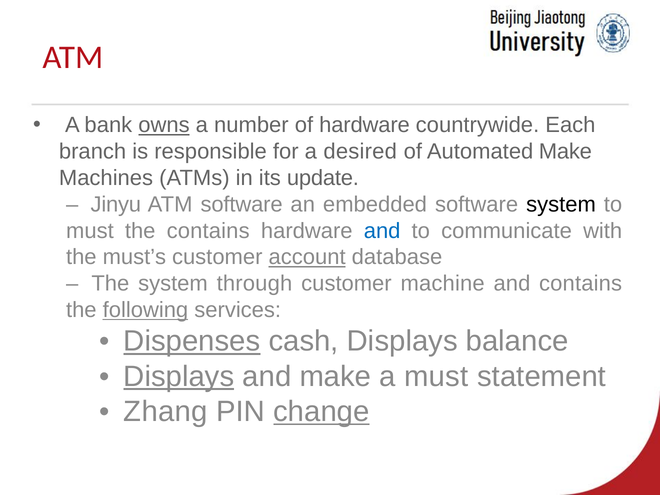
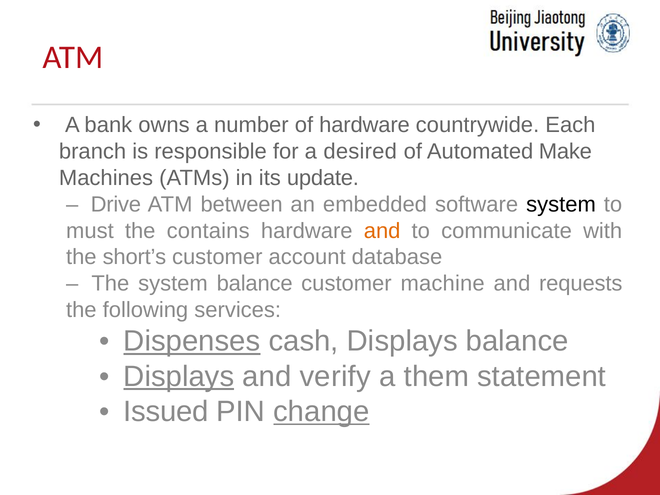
owns underline: present -> none (164, 125)
Jinyu: Jinyu -> Drive (116, 204)
ATM software: software -> between (242, 204)
and colour: blue -> orange (382, 231)
must’s: must’s -> short’s (134, 257)
account underline: present -> none (307, 257)
system through: through -> balance (255, 284)
and contains: contains -> requests (581, 284)
following underline: present -> none (145, 310)
and make: make -> verify (335, 376)
a must: must -> them (436, 376)
Zhang: Zhang -> Issued (166, 412)
